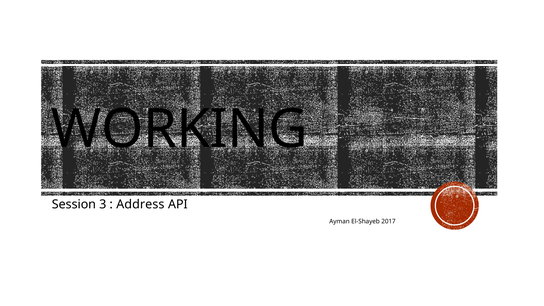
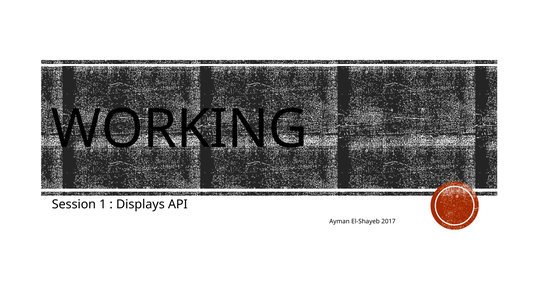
3: 3 -> 1 (103, 205)
Address: Address -> Displays (140, 205)
